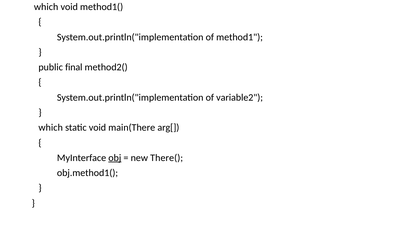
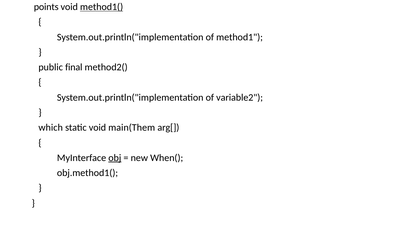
which: which -> points (46, 7)
method1( underline: none -> present (102, 7)
main(There: main(There -> main(Them (132, 128)
There(: There( -> When( (167, 158)
